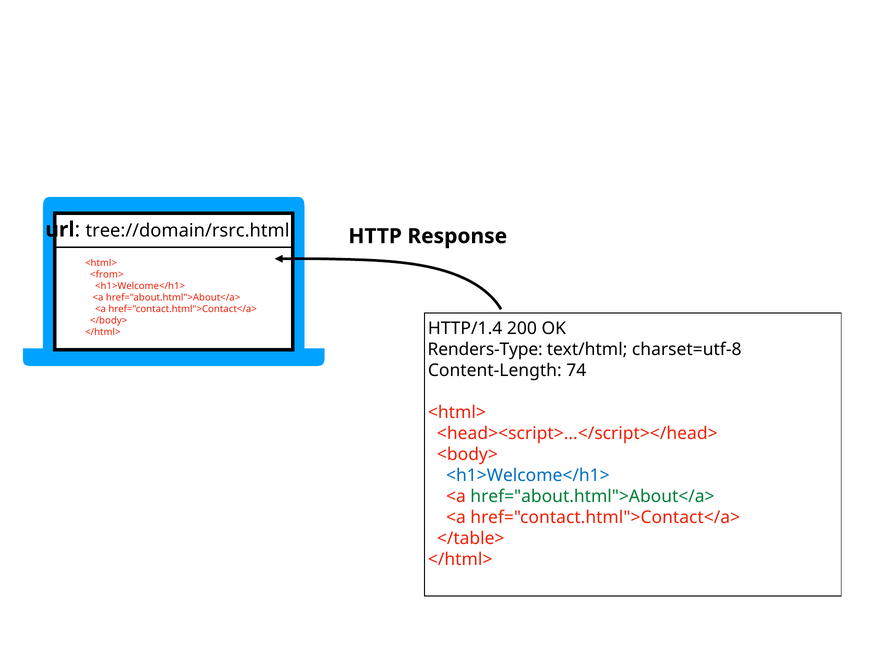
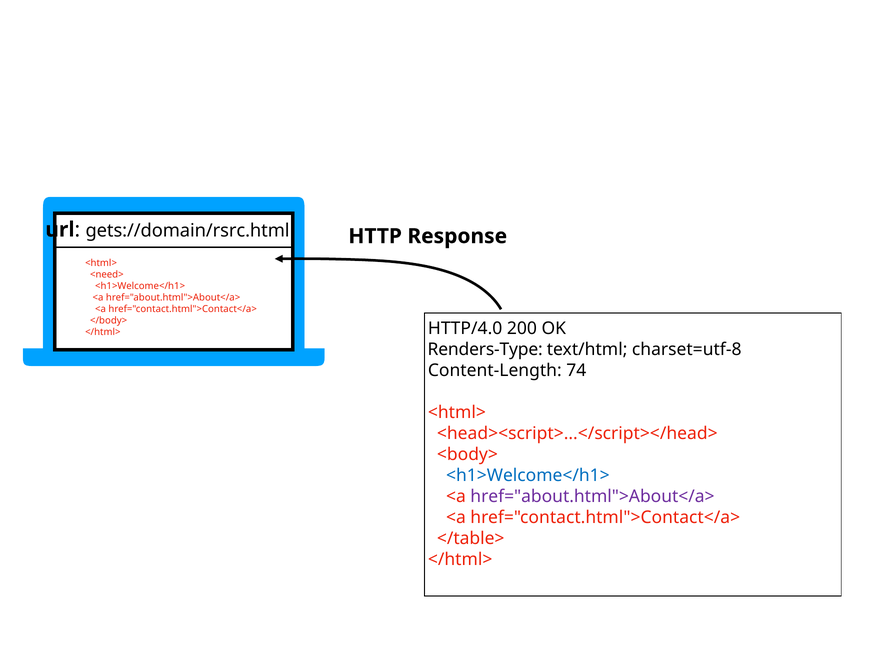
tree://domain/rsrc.html: tree://domain/rsrc.html -> gets://domain/rsrc.html (188, 230)
<from>: <from> -> <need> (107, 274)
HTTP/1.4: HTTP/1.4 -> HTTP/4.0 (465, 328)
href="about.html">About</a> colour: green -> purple (592, 496)
